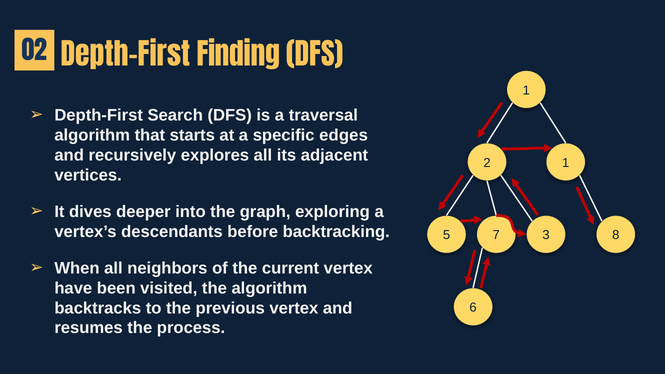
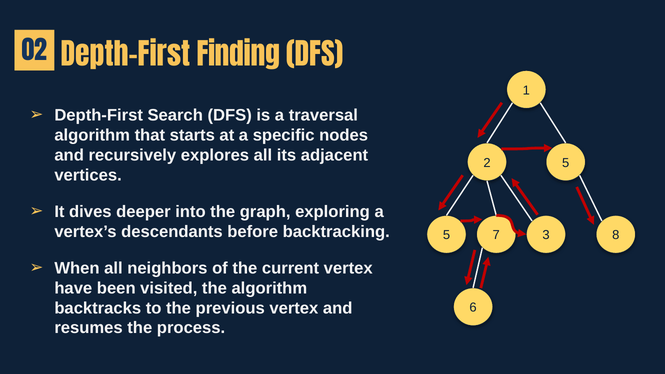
edges: edges -> nodes (344, 135)
2 1: 1 -> 5 (566, 163)
